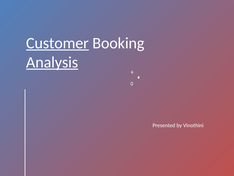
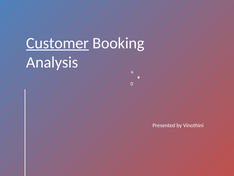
Analysis underline: present -> none (52, 62)
